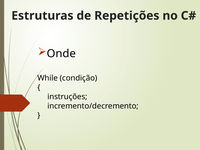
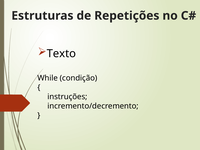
Onde: Onde -> Texto (61, 54)
